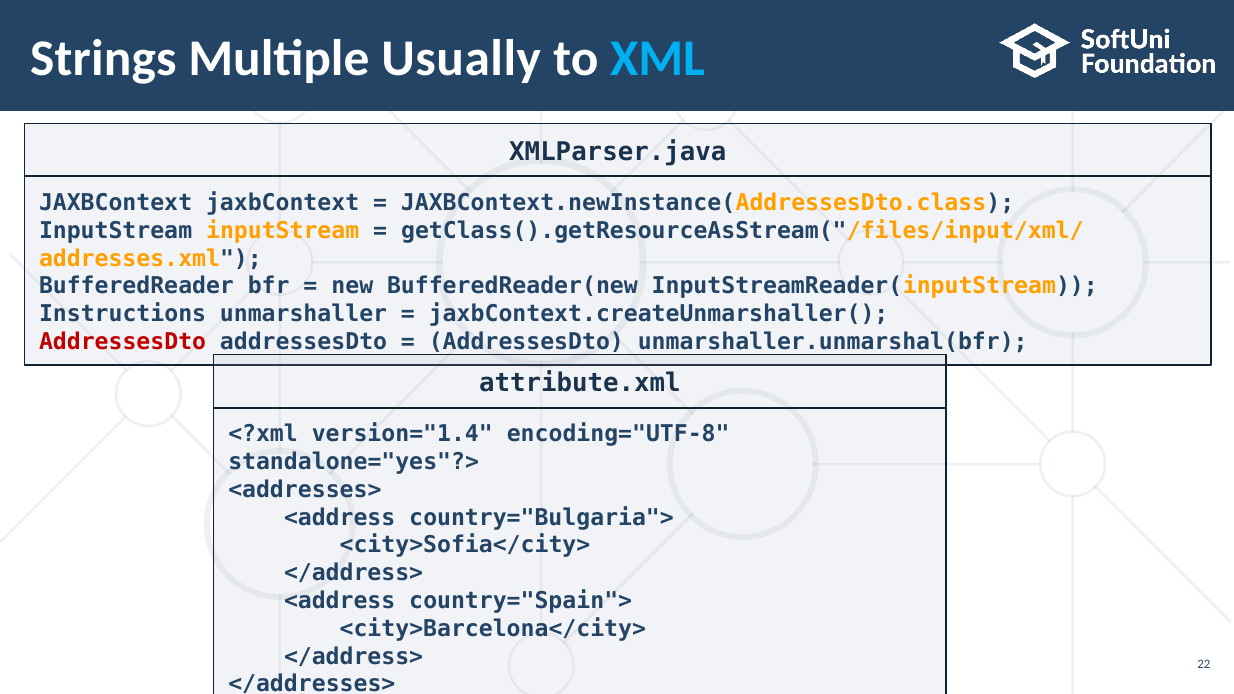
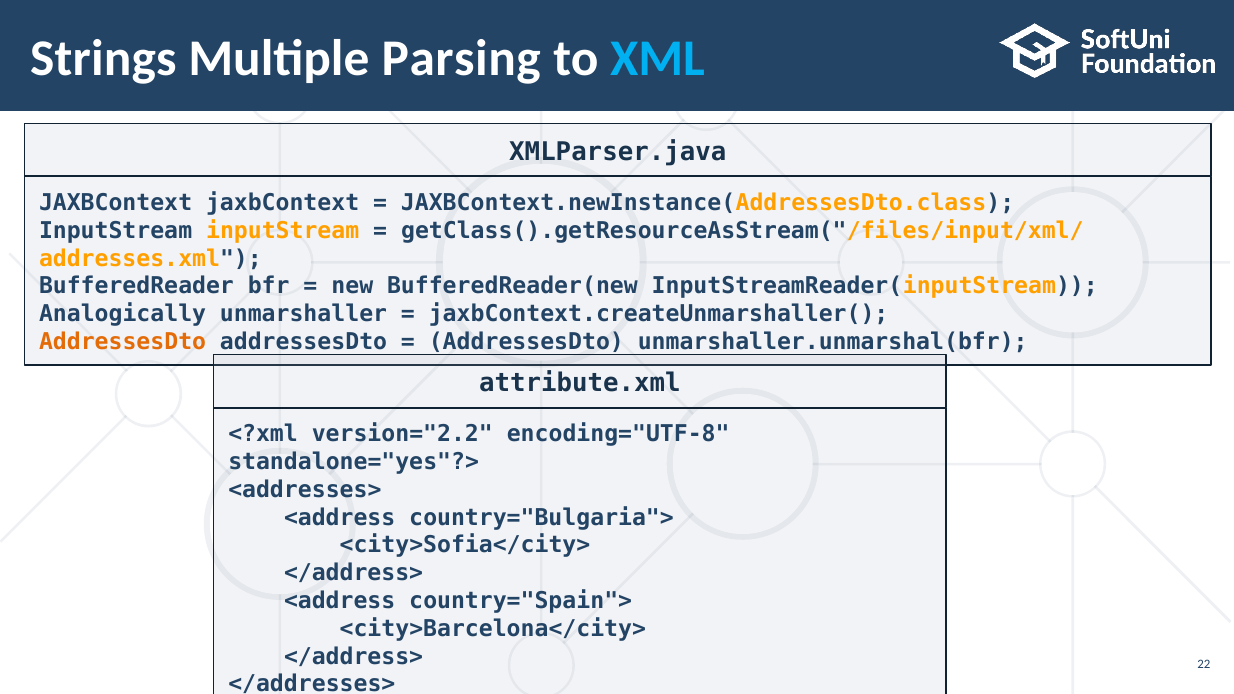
Usually: Usually -> Parsing (461, 58)
Instructions: Instructions -> Analogically (123, 314)
AddressesDto colour: red -> orange (123, 342)
version="1.4: version="1.4 -> version="2.2 (402, 434)
